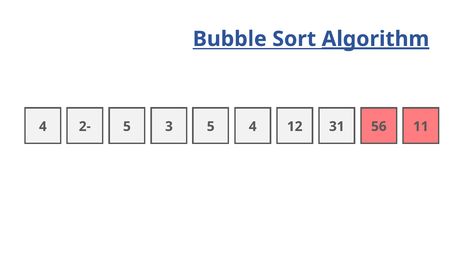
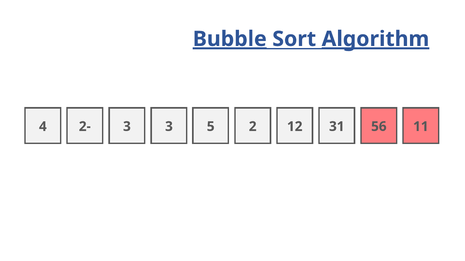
Bubble underline: none -> present (230, 39)
5: 5 -> 3 (127, 127)
5 4: 4 -> 2 (253, 127)
